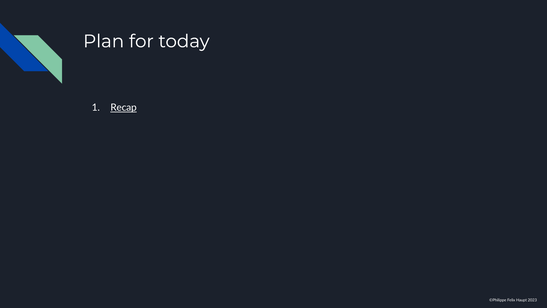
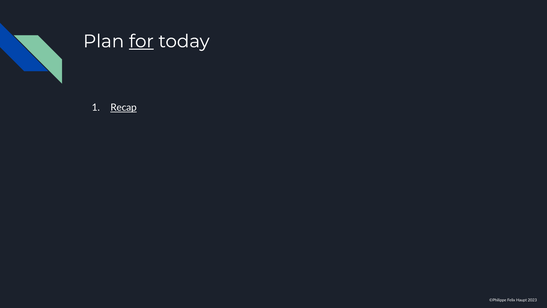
for underline: none -> present (141, 41)
